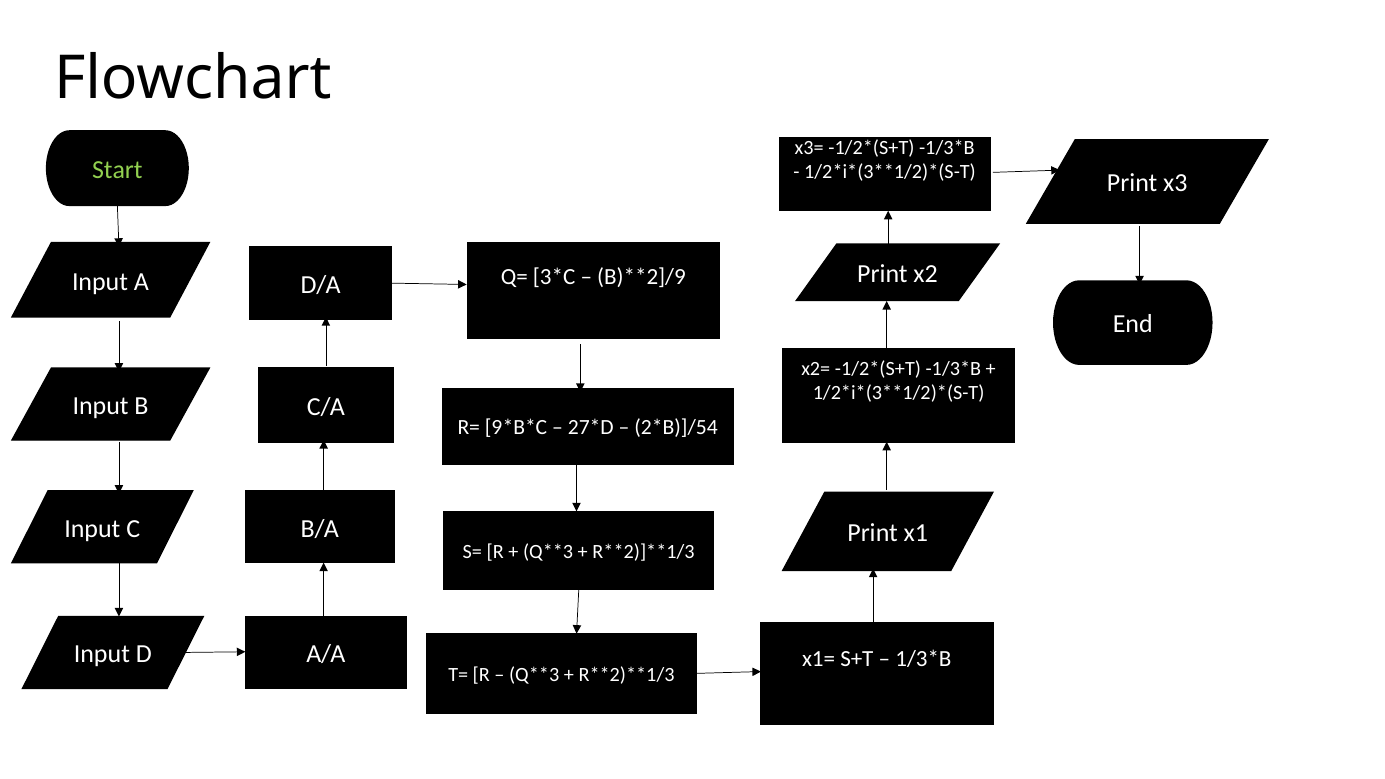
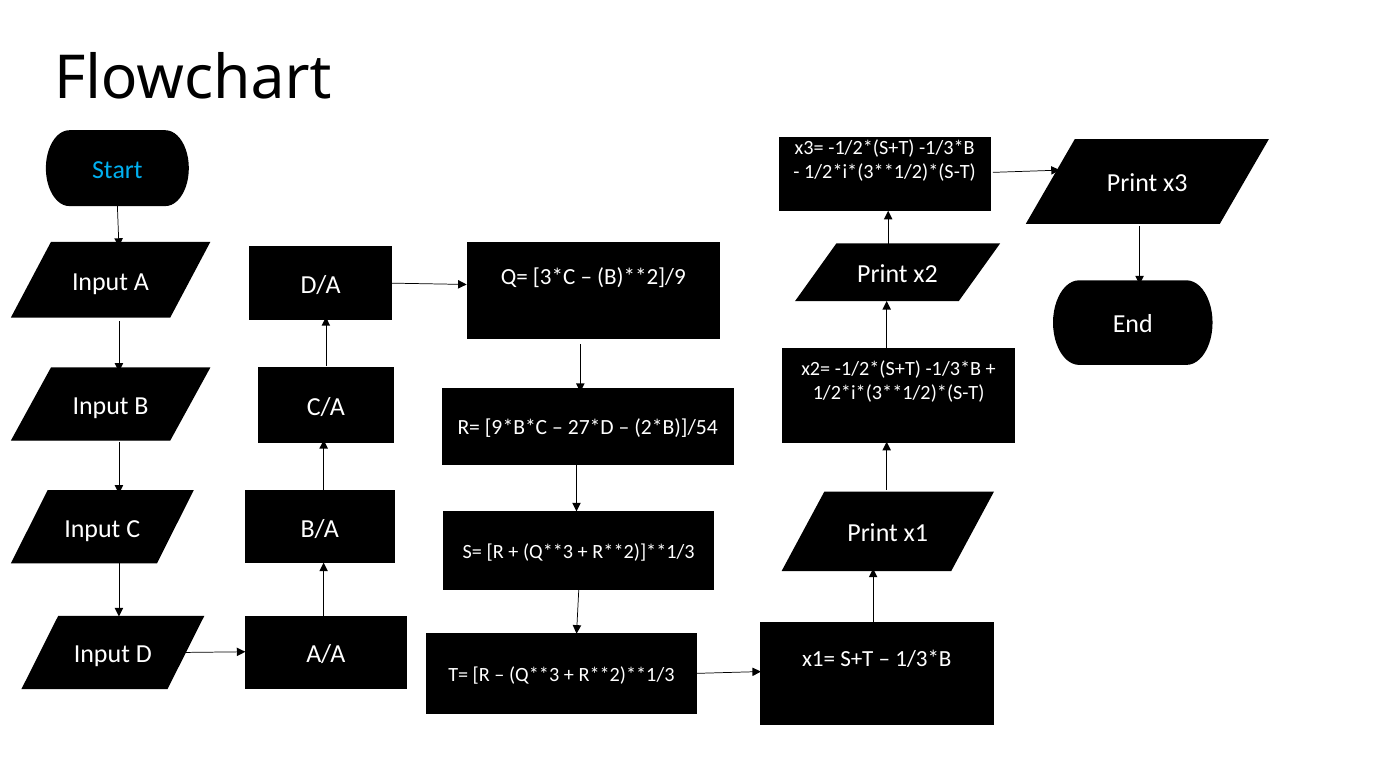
Start colour: light green -> light blue (117, 170)
